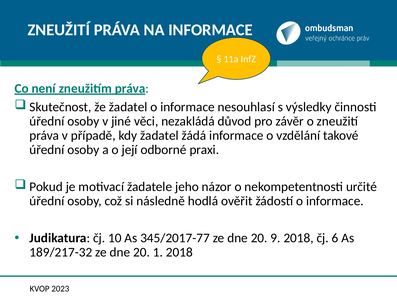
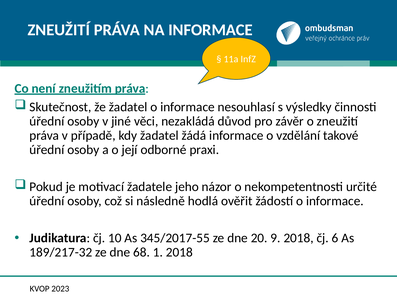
345/2017-77: 345/2017-77 -> 345/2017-55 (175, 238)
189/217-32 ze dne 20: 20 -> 68 (142, 252)
